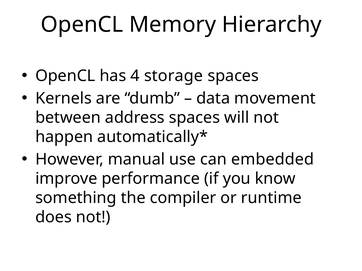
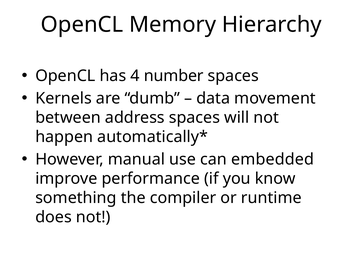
storage: storage -> number (174, 76)
